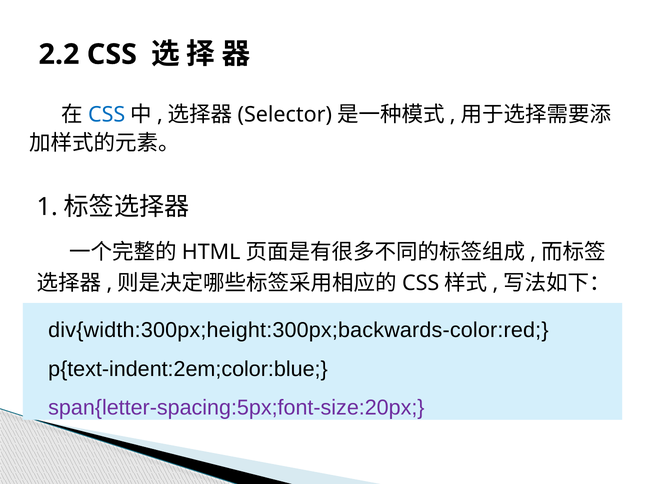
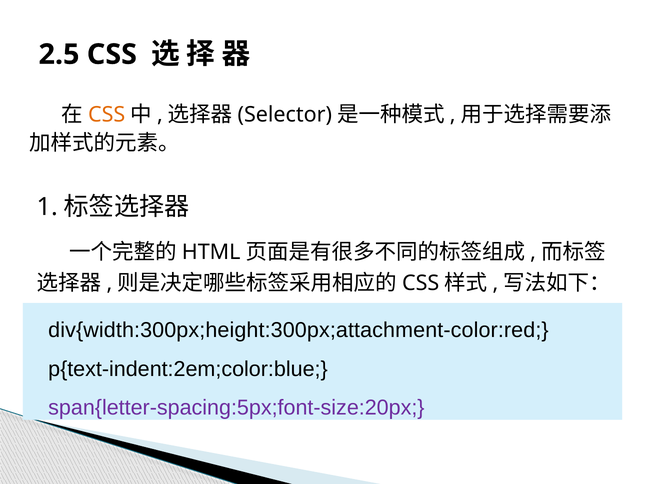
2.2: 2.2 -> 2.5 (59, 54)
CSS colour: blue -> orange (107, 115)
div{width:300px;height:300px;backwards-color:red: div{width:300px;height:300px;backwards-color:red -> div{width:300px;height:300px;attachment-color:red (298, 330)
